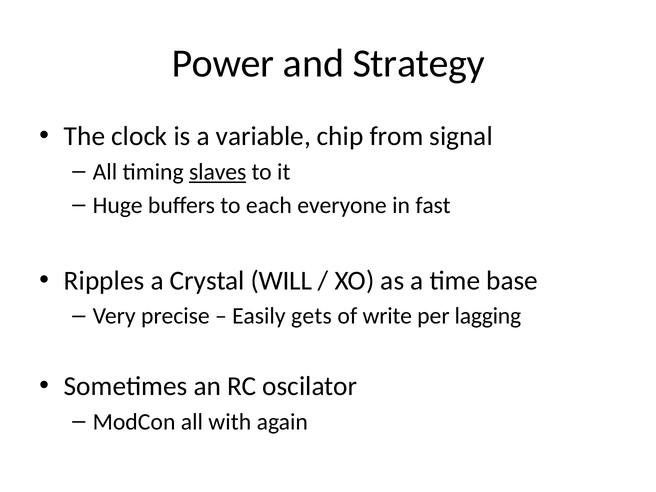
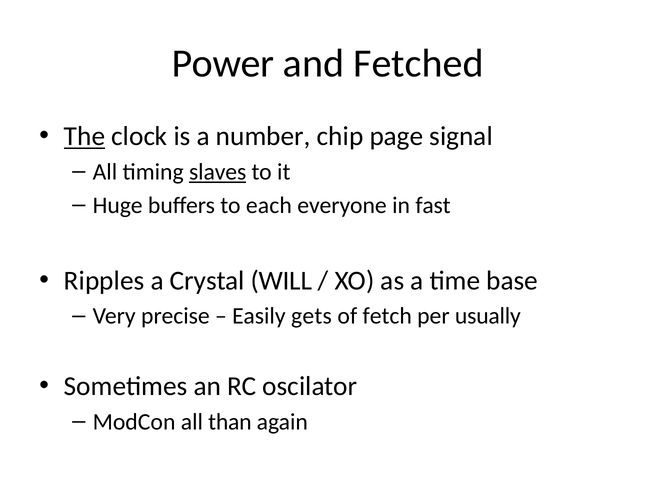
Strategy: Strategy -> Fetched (418, 64)
The underline: none -> present (85, 136)
variable: variable -> number (263, 136)
from: from -> page (396, 136)
write: write -> fetch (387, 316)
lagging: lagging -> usually (488, 316)
with: with -> than (230, 422)
